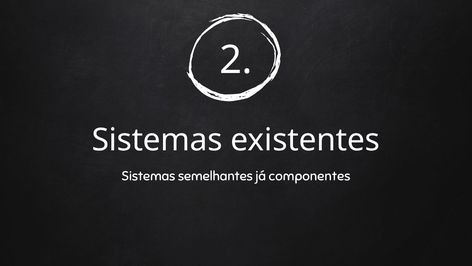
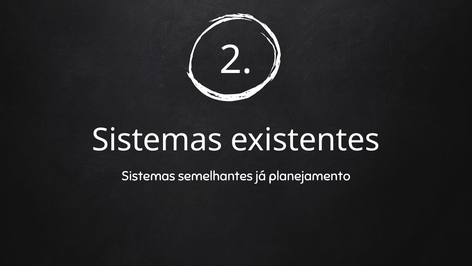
componentes: componentes -> planejamento (310, 176)
